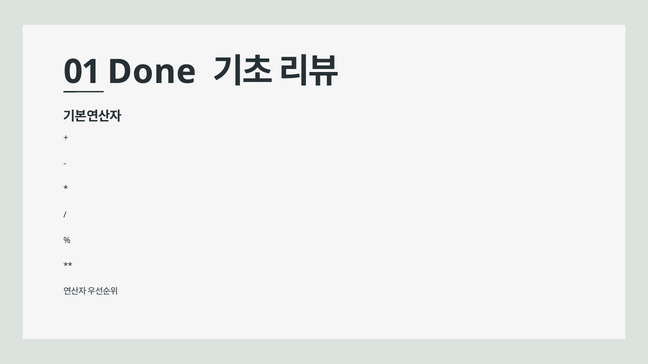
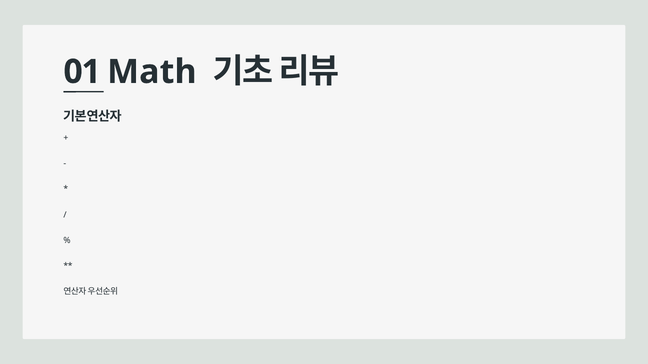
Done: Done -> Math (152, 72)
